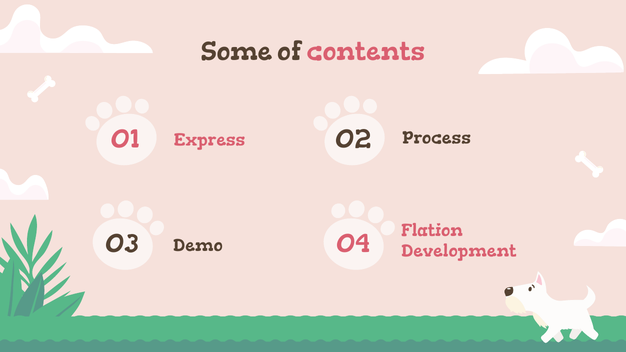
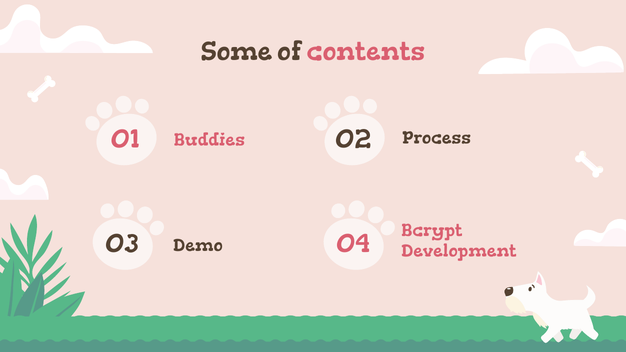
Express: Express -> Buddies (209, 140)
Flation: Flation -> Bcrypt (432, 230)
